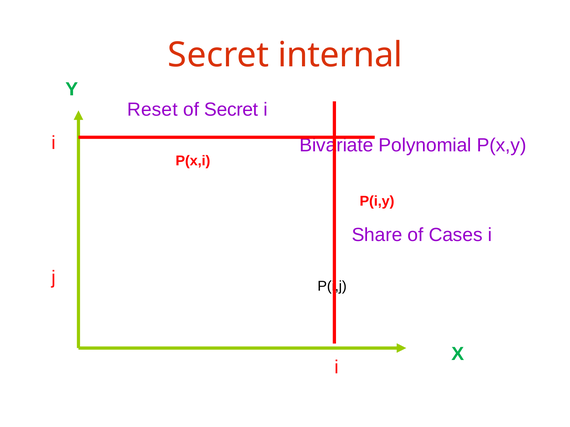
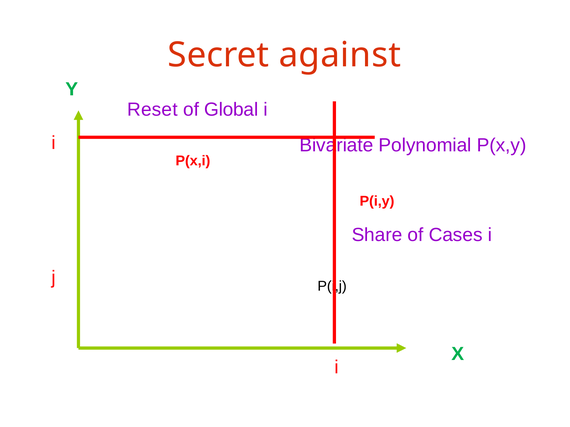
internal: internal -> against (340, 55)
of Secret: Secret -> Global (231, 110)
